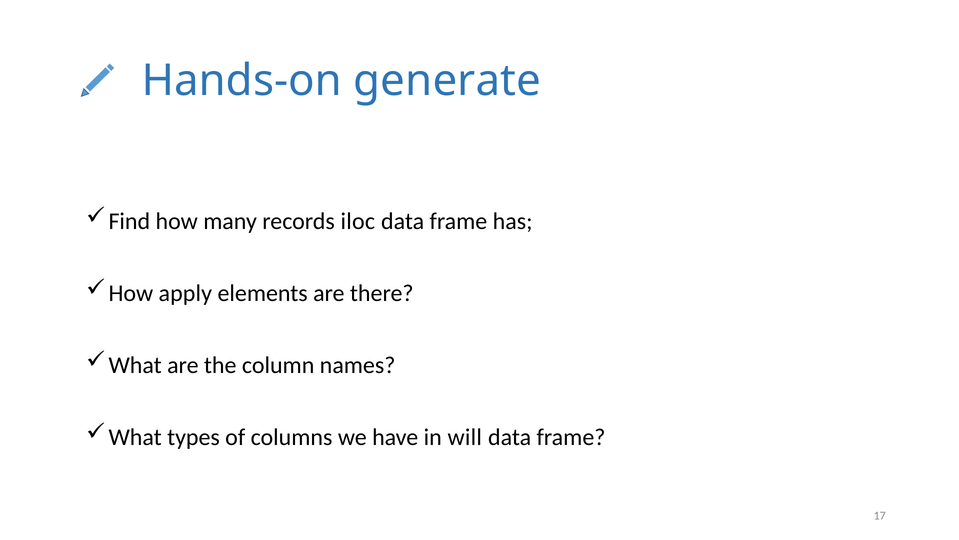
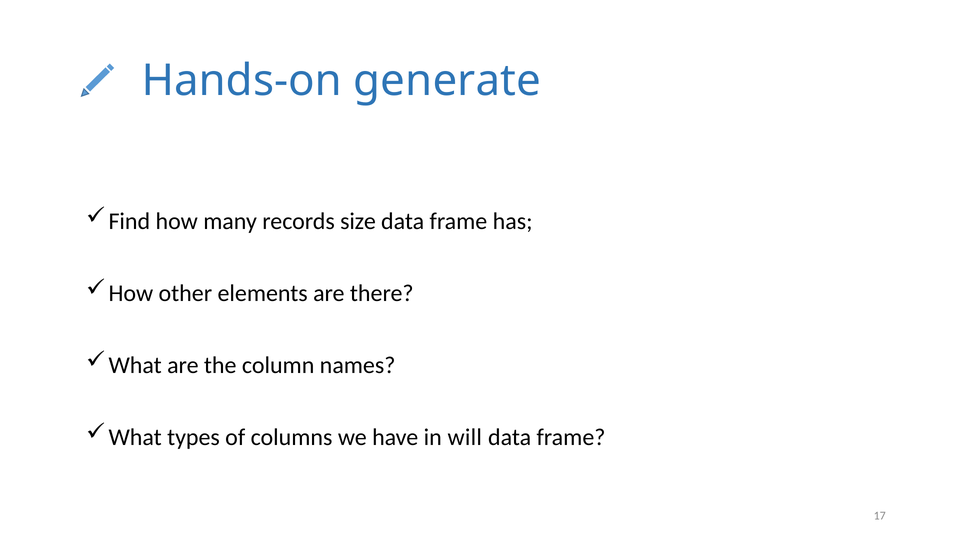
iloc: iloc -> size (358, 221)
apply: apply -> other (185, 293)
